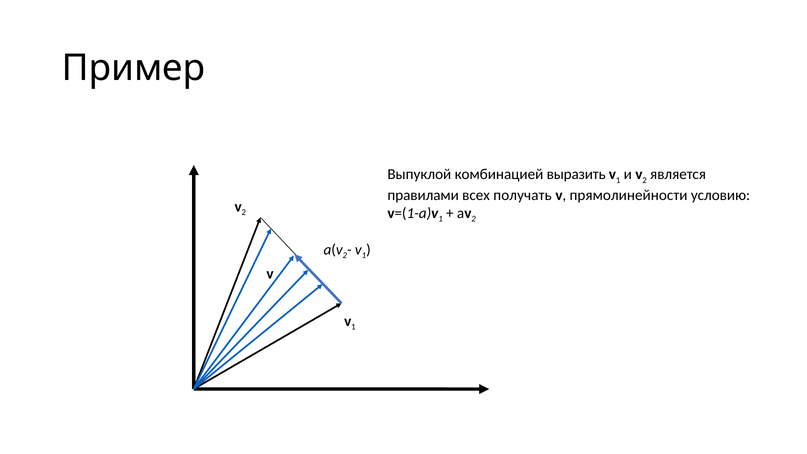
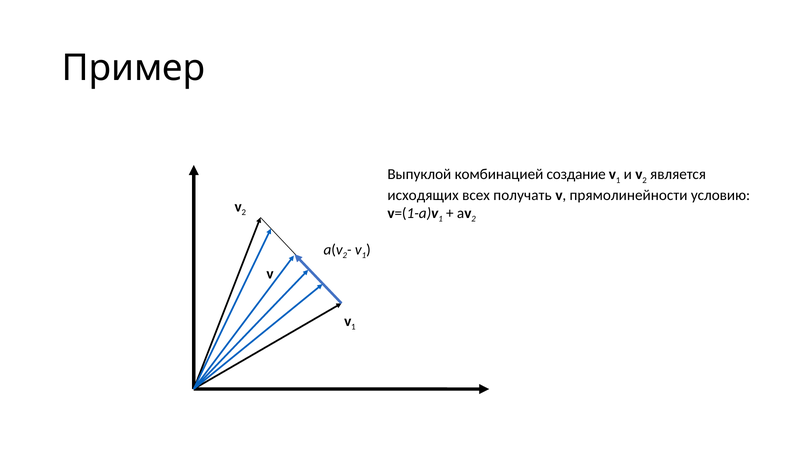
выразить: выразить -> создание (576, 174)
правилами: правилами -> исходящих (423, 195)
